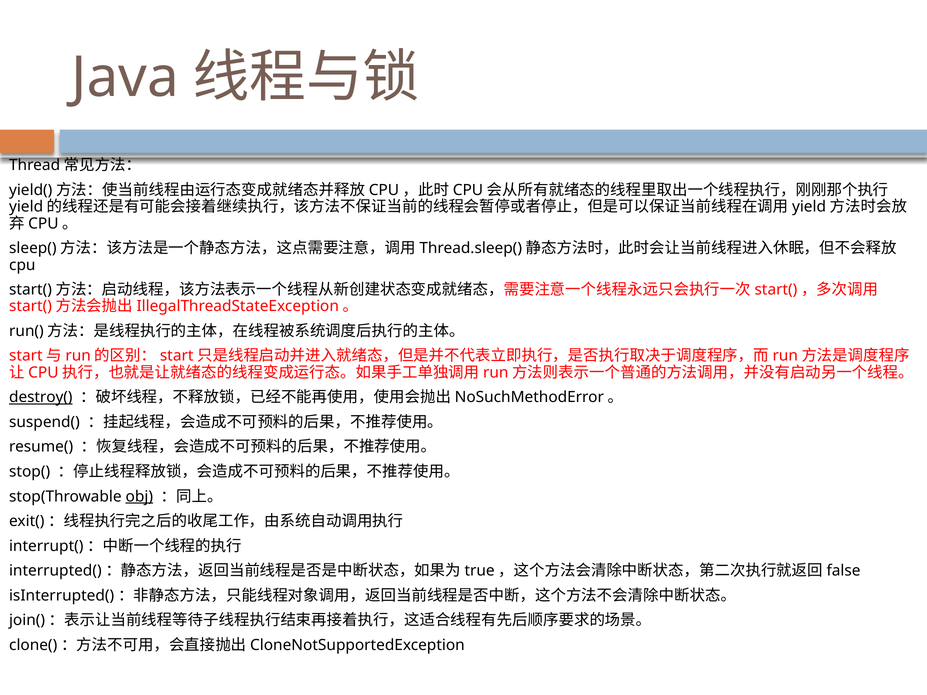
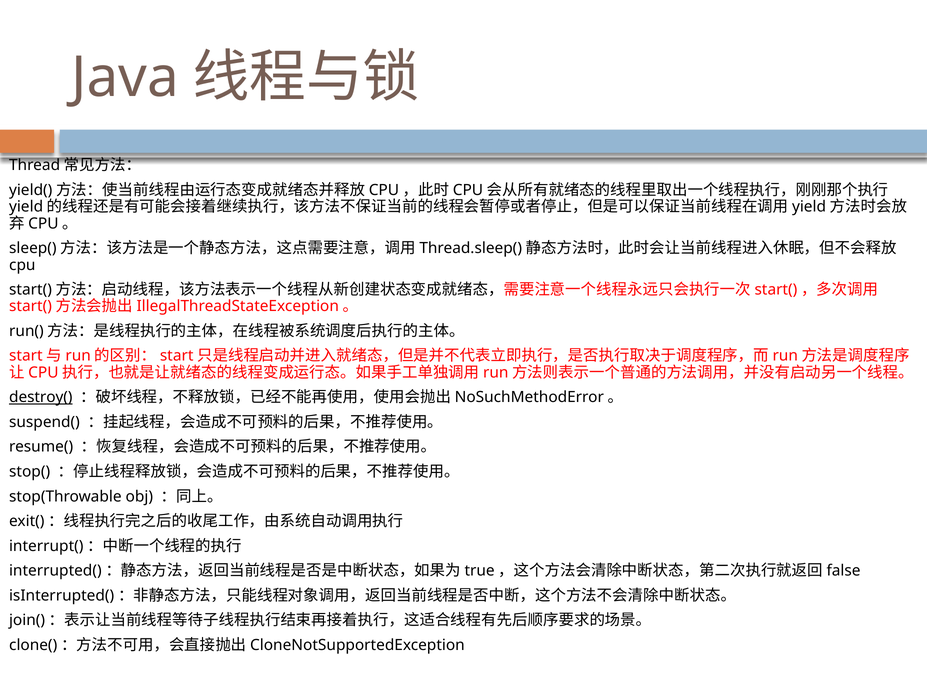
obj underline: present -> none (139, 497)
